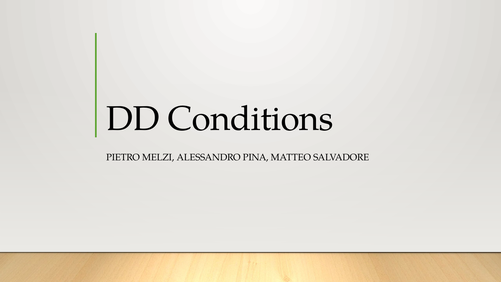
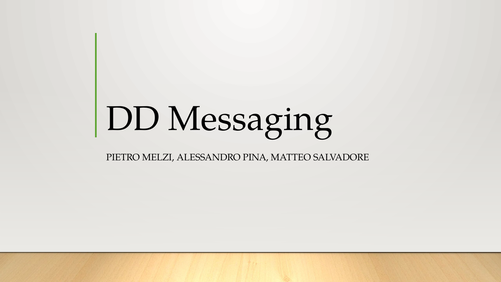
Conditions: Conditions -> Messaging (250, 119)
